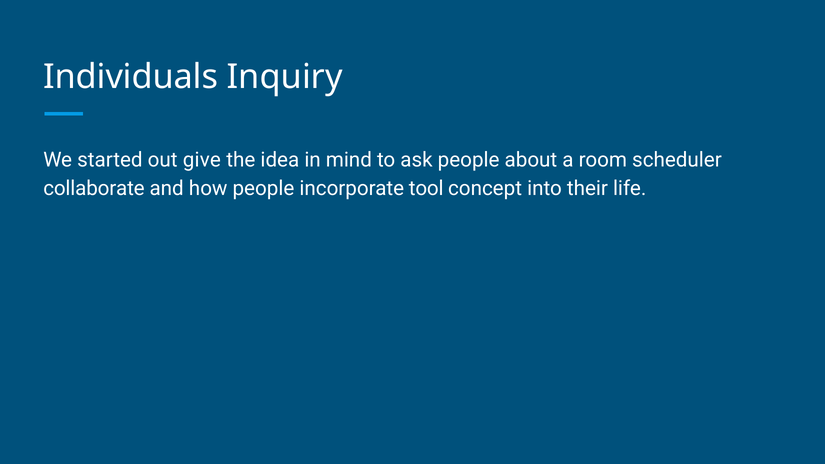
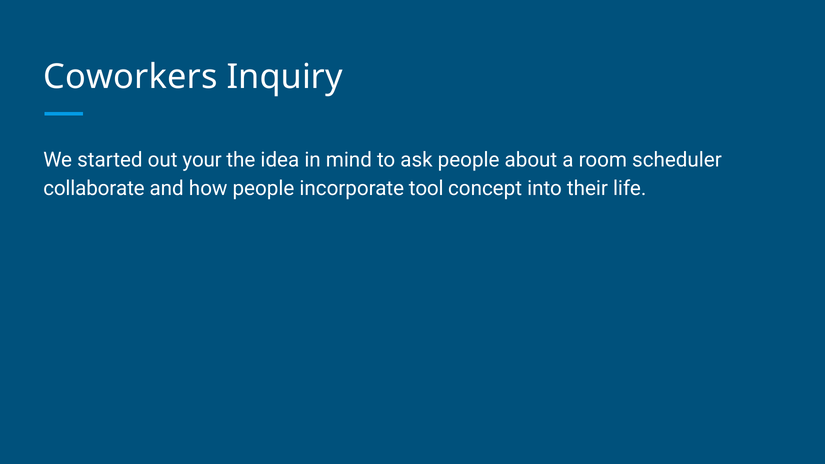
Individuals: Individuals -> Coworkers (131, 77)
give: give -> your (202, 160)
